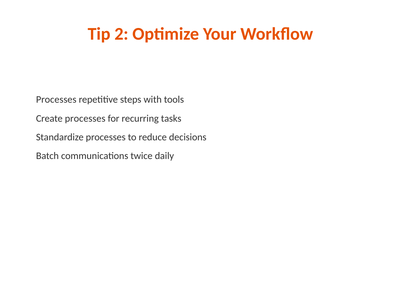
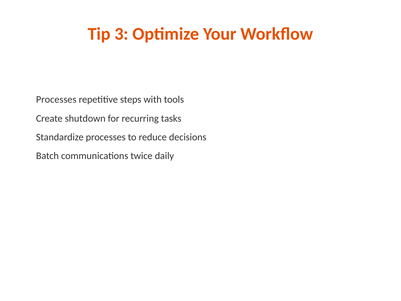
2: 2 -> 3 (121, 34)
Create processes: processes -> shutdown (85, 118)
